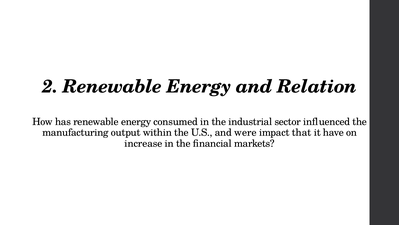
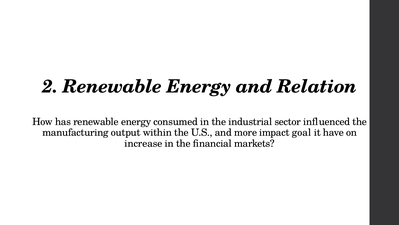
were: were -> more (246, 132)
that: that -> goal (302, 132)
